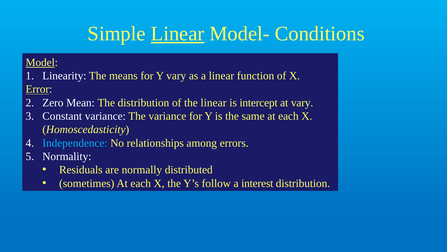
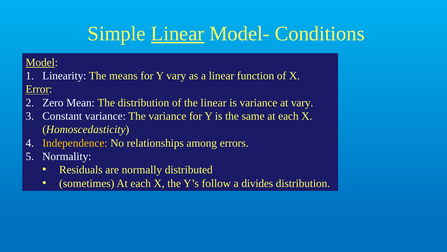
is intercept: intercept -> variance (259, 102)
Independence colour: light blue -> yellow (75, 143)
interest: interest -> divides (257, 183)
